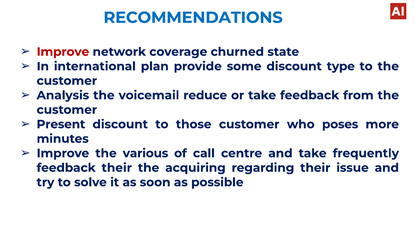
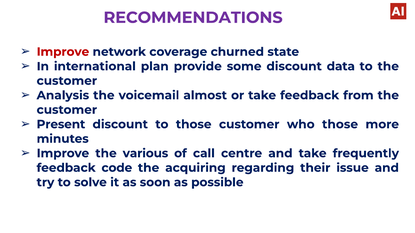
RECOMMENDATIONS colour: blue -> purple (193, 18)
type: type -> data (341, 66)
reduce: reduce -> almost (205, 95)
who poses: poses -> those (340, 125)
feedback their: their -> code (117, 168)
